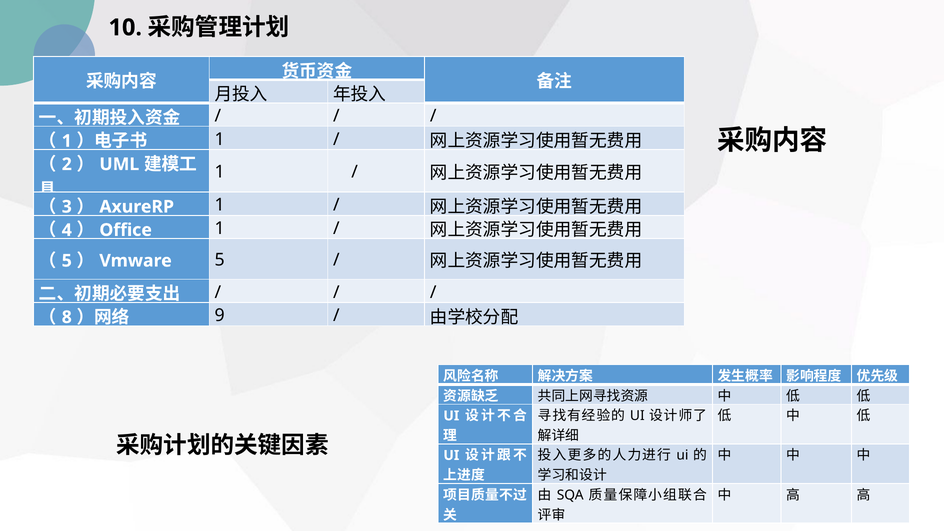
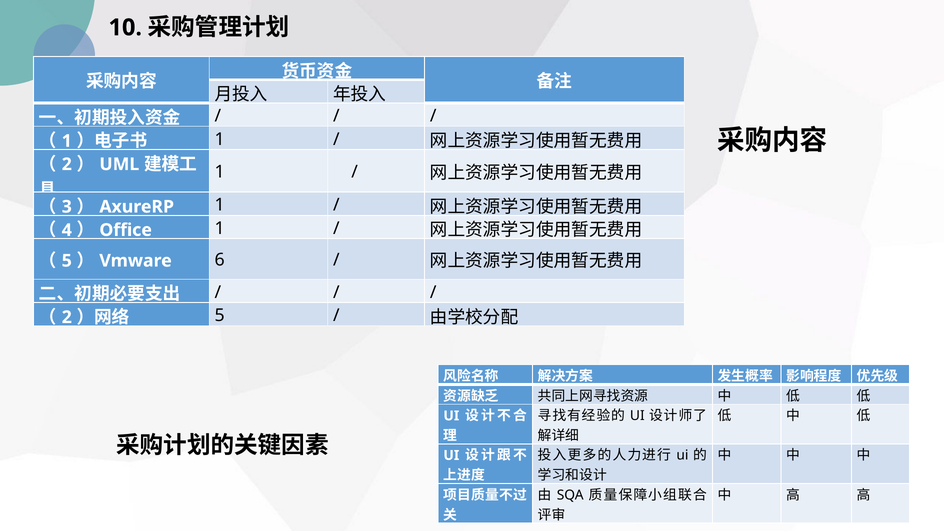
5: 5 -> 6 (220, 260)
8: 8 -> 2 (67, 317)
9: 9 -> 5 (220, 316)
